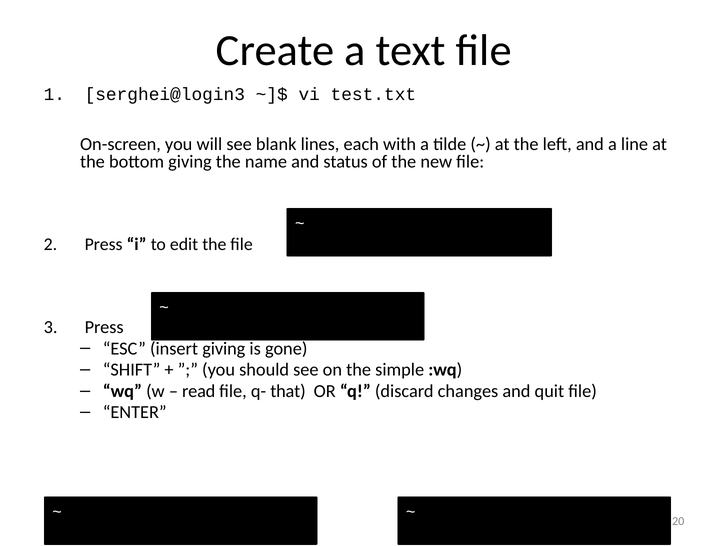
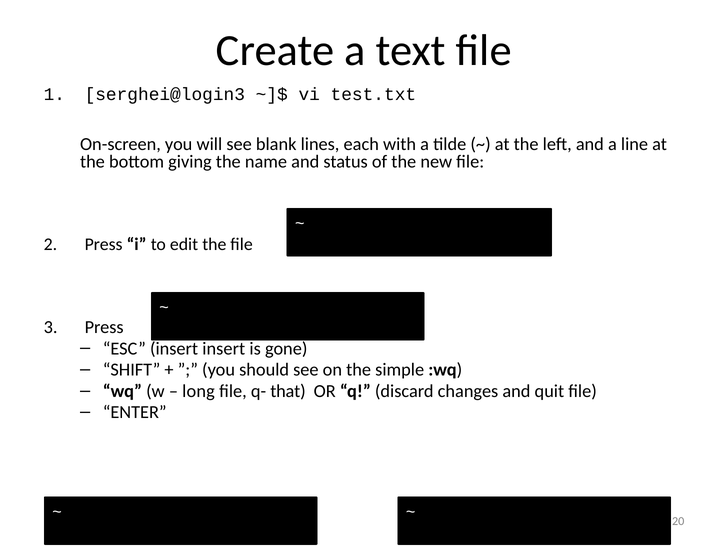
insert giving: giving -> insert (224, 349)
read: read -> long (198, 391)
